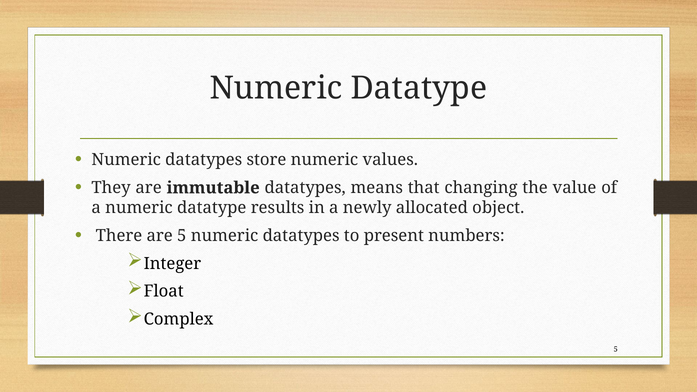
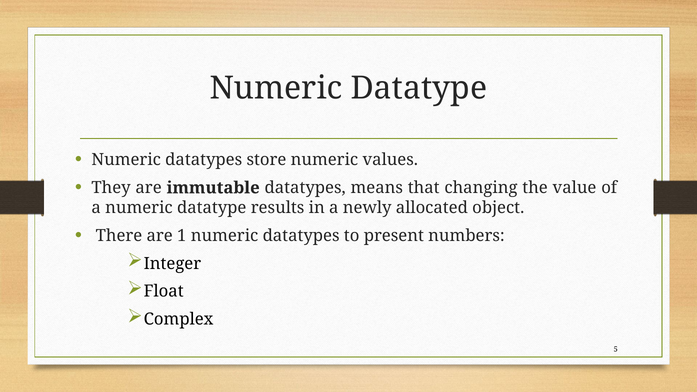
are 5: 5 -> 1 (182, 236)
